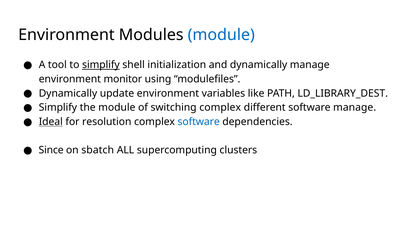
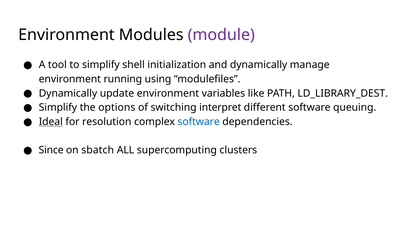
module colour: blue -> purple (221, 35)
simplify underline: present -> none (101, 65)
monitor: monitor -> running (123, 79)
the module: module -> options (117, 107)
switching complex: complex -> interpret (220, 107)
software manage: manage -> queuing (355, 107)
